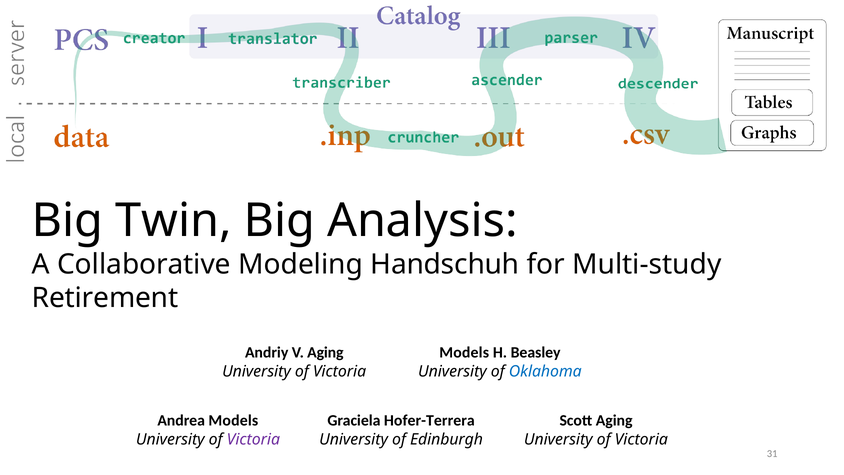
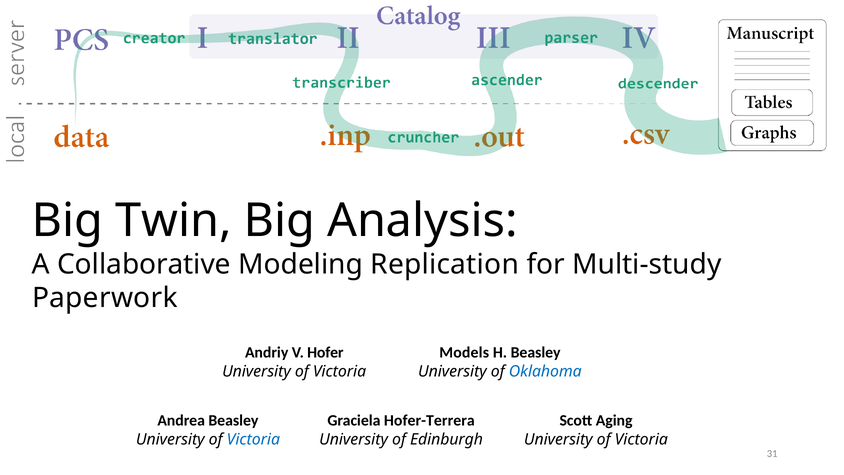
Handschuh: Handschuh -> Replication (445, 264)
Retirement: Retirement -> Paperwork (105, 298)
V Aging: Aging -> Hofer (325, 352)
Andrea Models: Models -> Beasley (233, 420)
Victoria colour: purple -> blue (253, 439)
